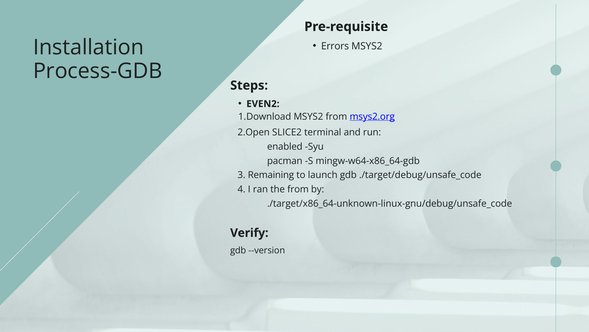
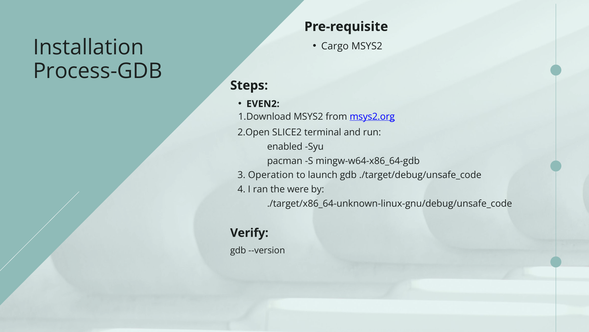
Errors: Errors -> Cargo (335, 46)
Remaining: Remaining -> Operation (271, 175)
the from: from -> were (298, 189)
